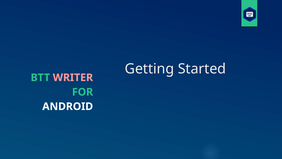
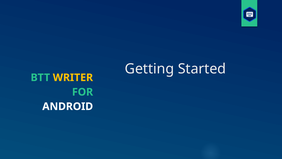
WRITER colour: pink -> yellow (73, 77)
